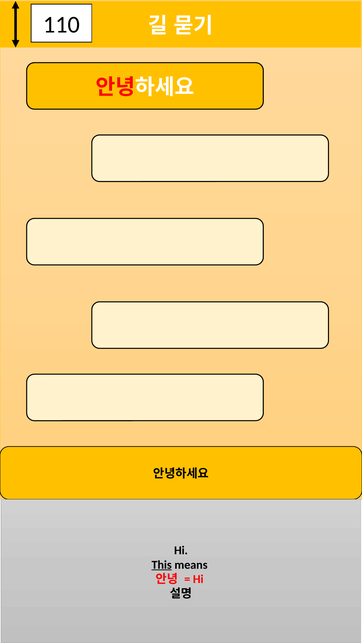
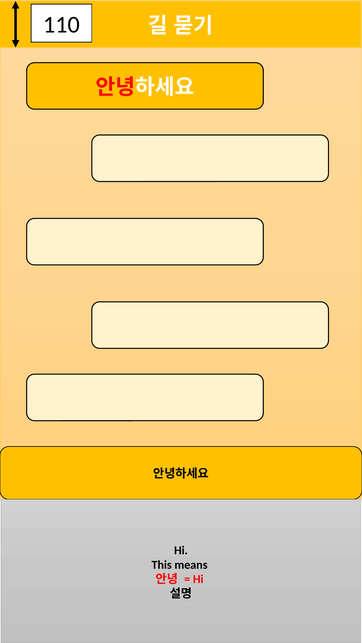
This underline: present -> none (162, 565)
